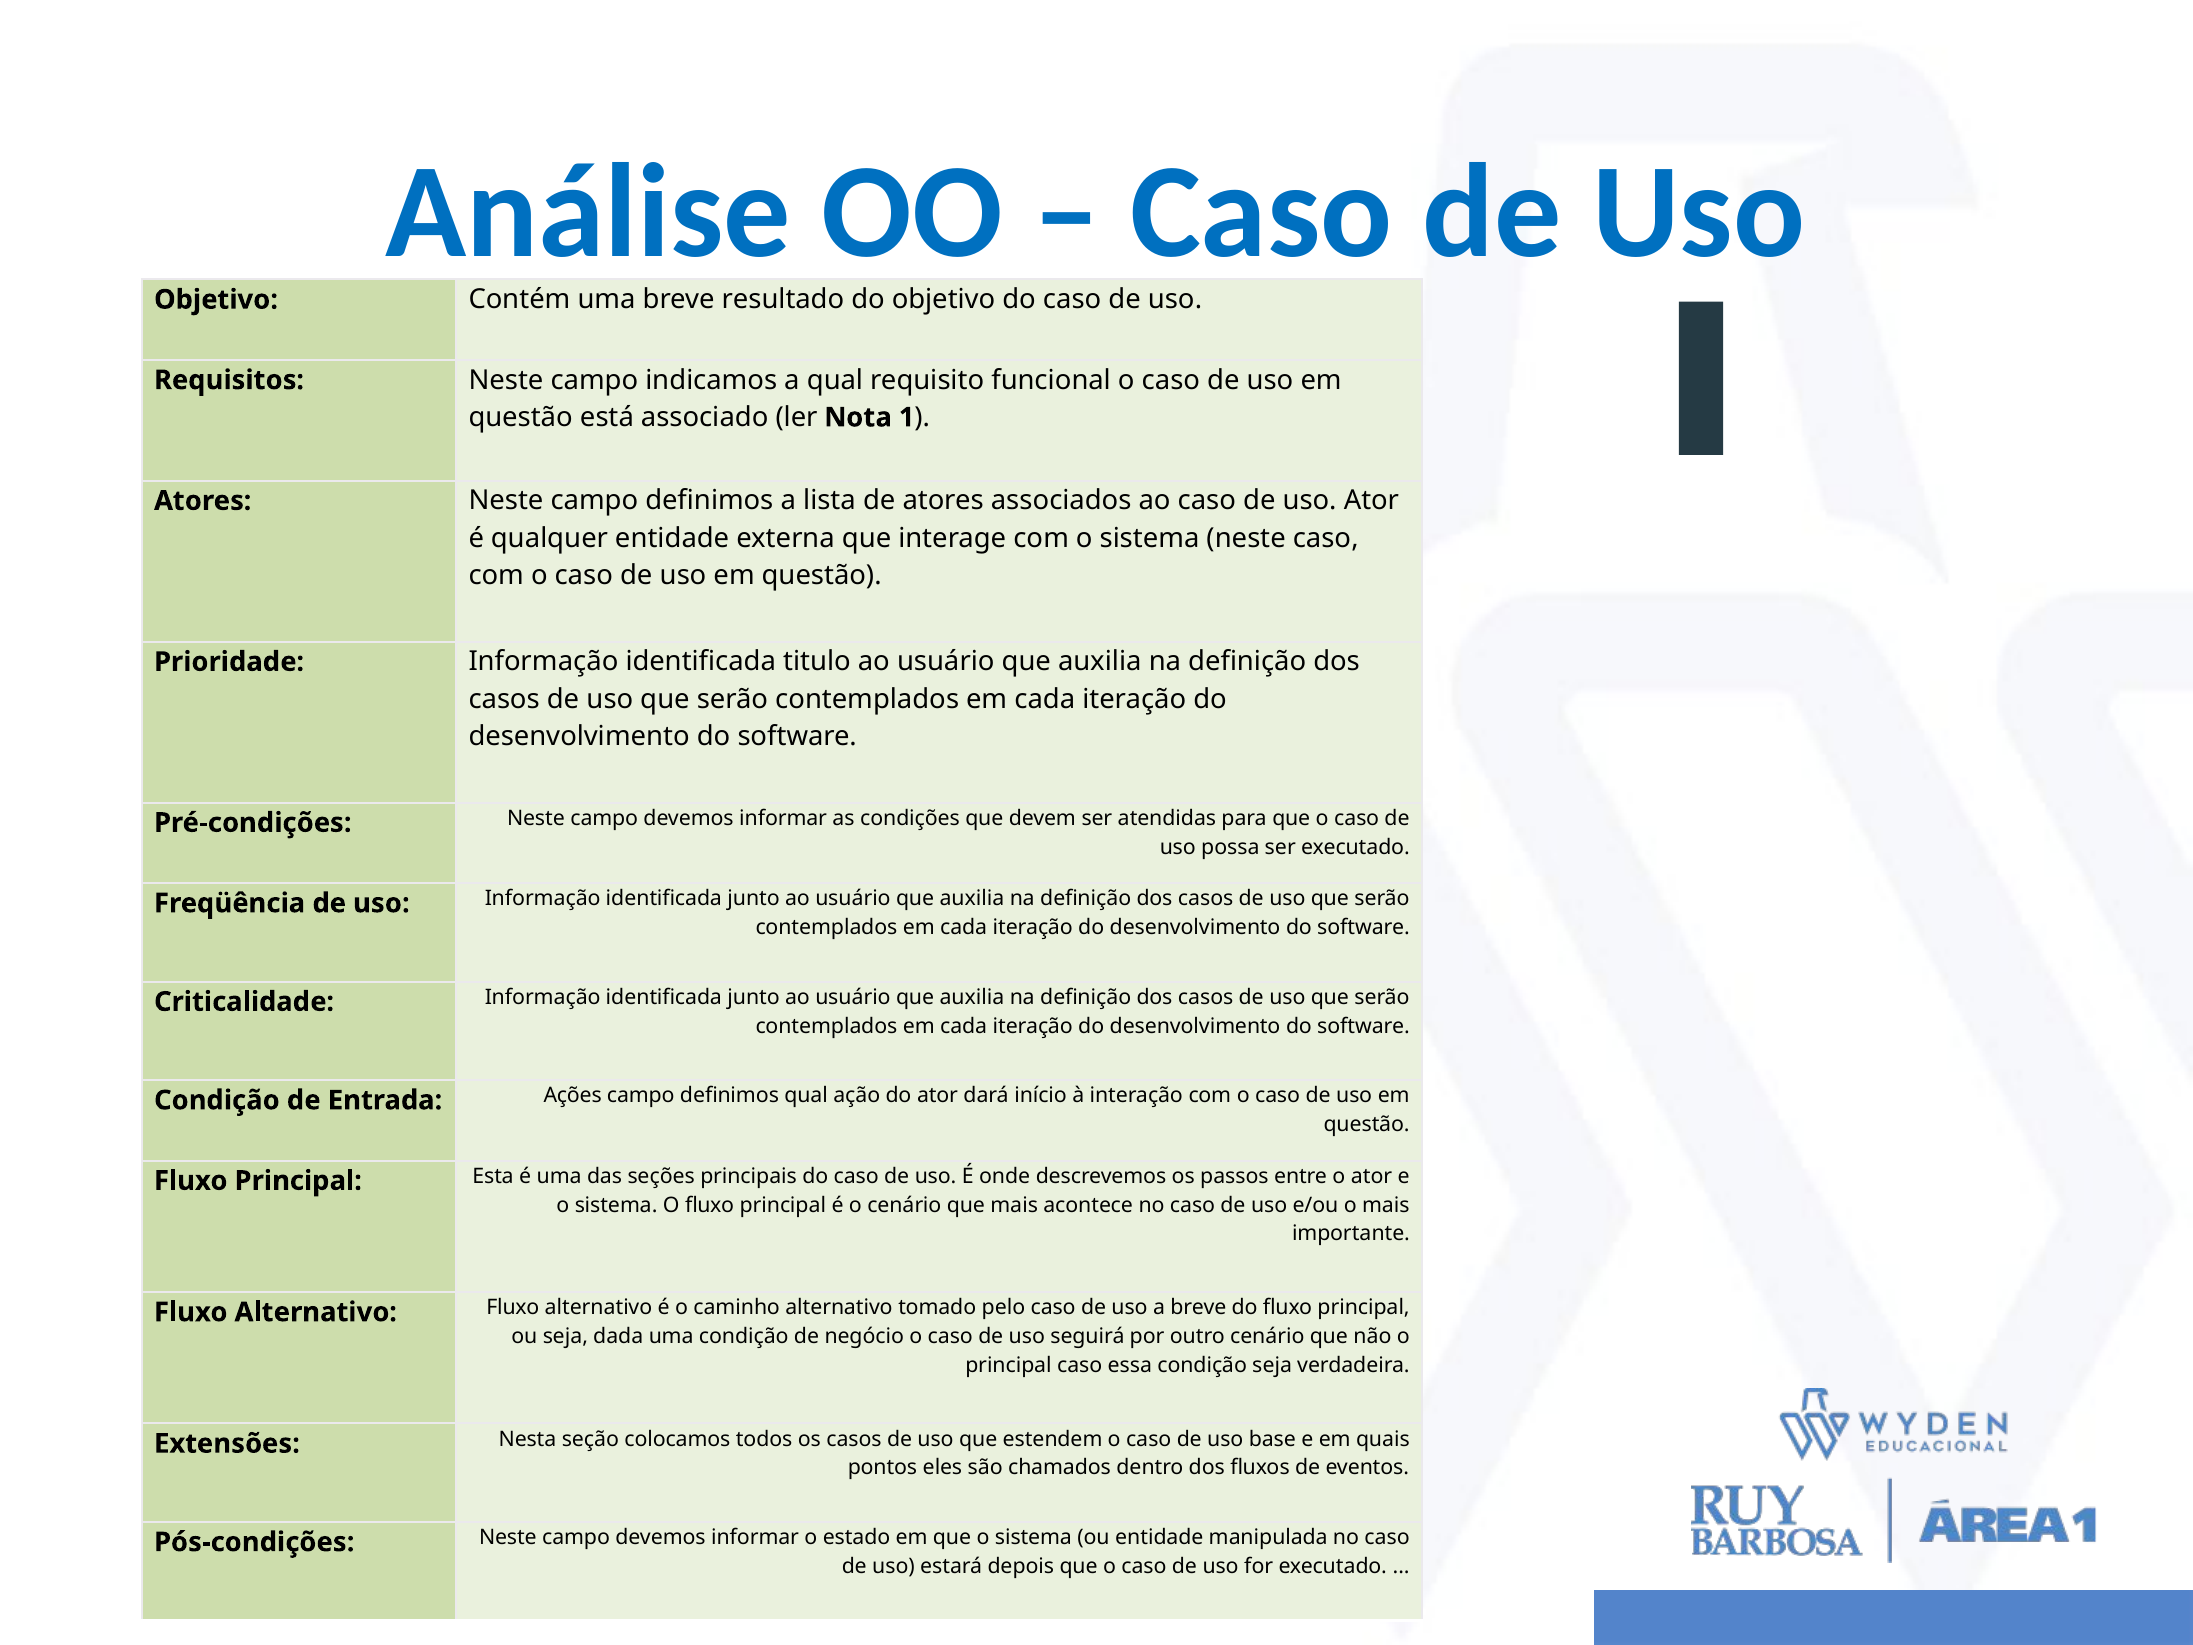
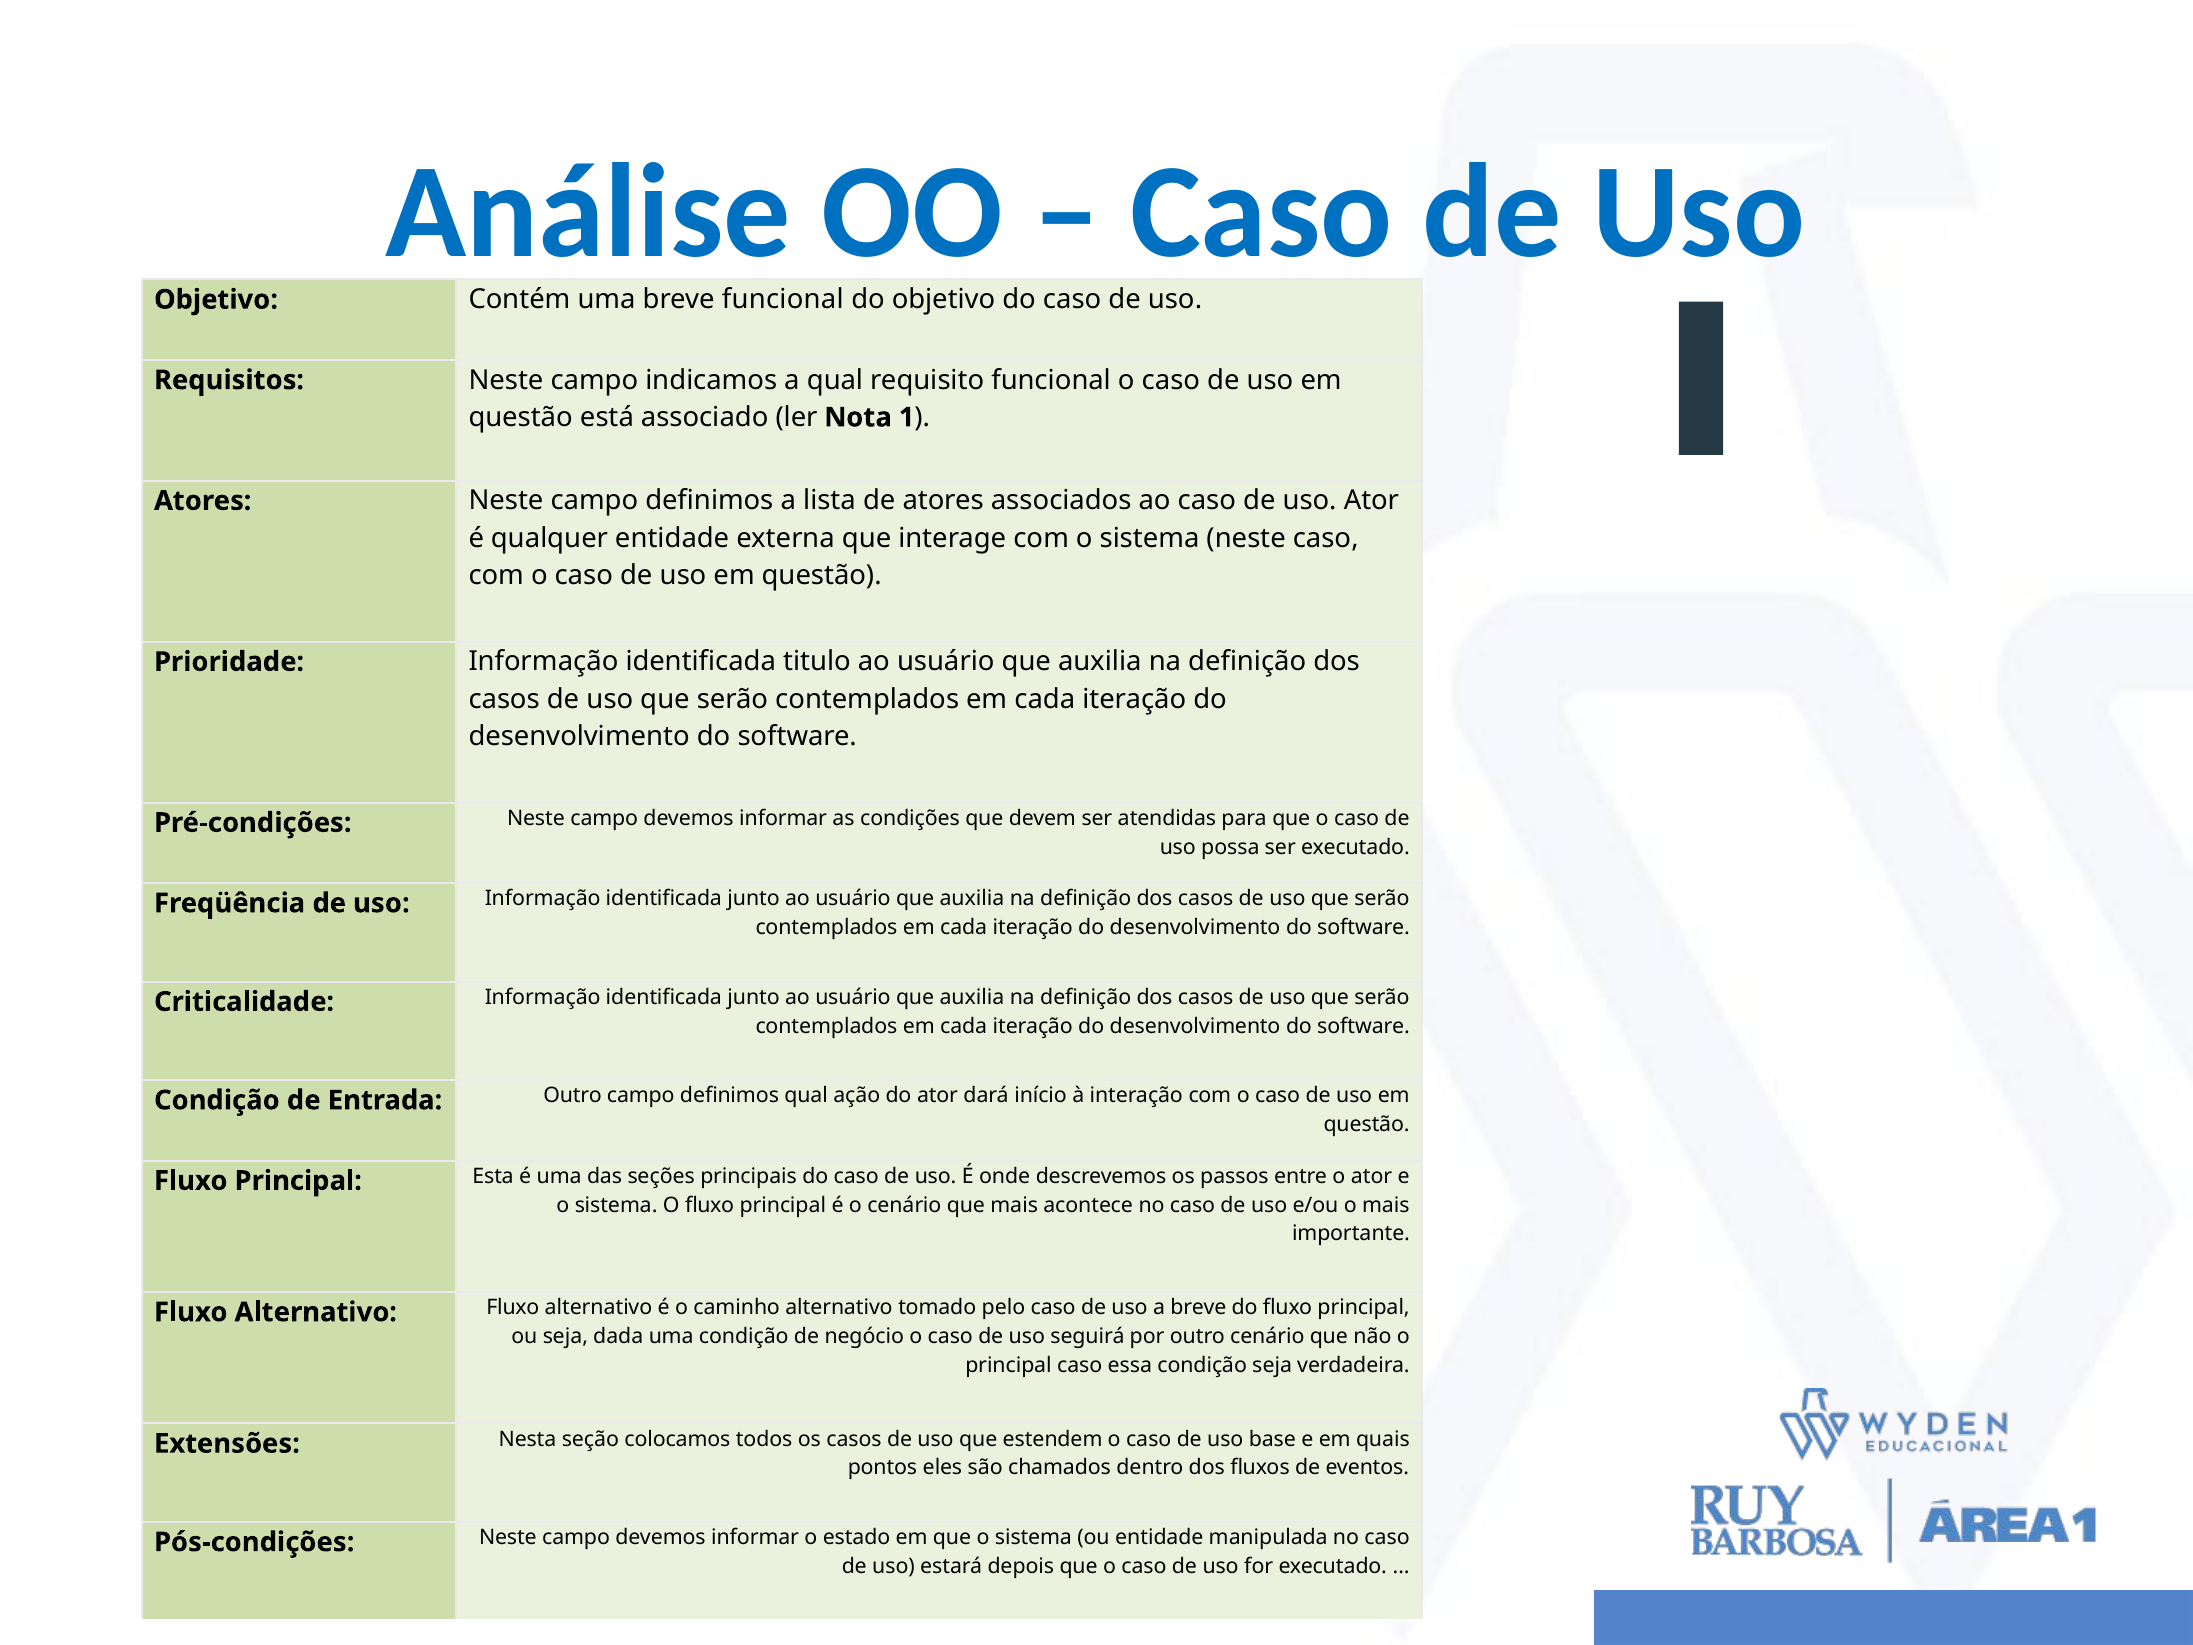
breve resultado: resultado -> funcional (783, 300)
Entrada Ações: Ações -> Outro (573, 1096)
